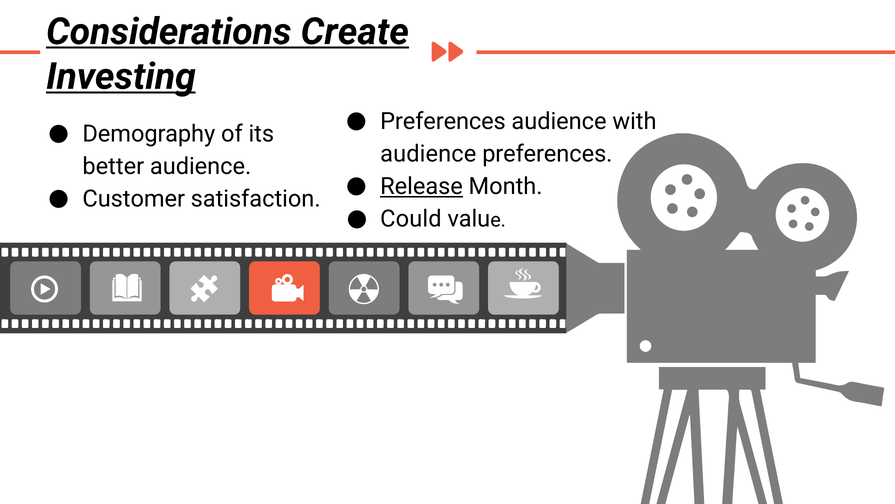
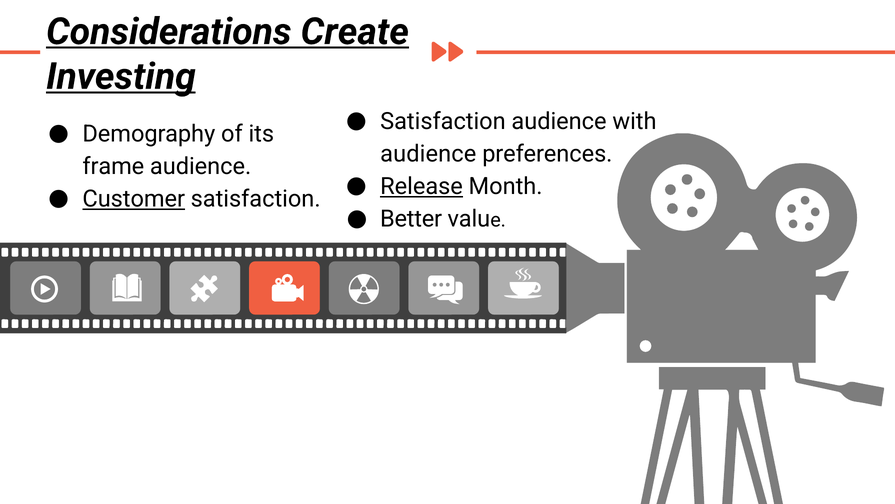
Preferences: Preferences -> Satisfaction (443, 121)
better: better -> frame (113, 166)
Customer underline: none -> present (134, 199)
Could: Could -> Better (411, 219)
